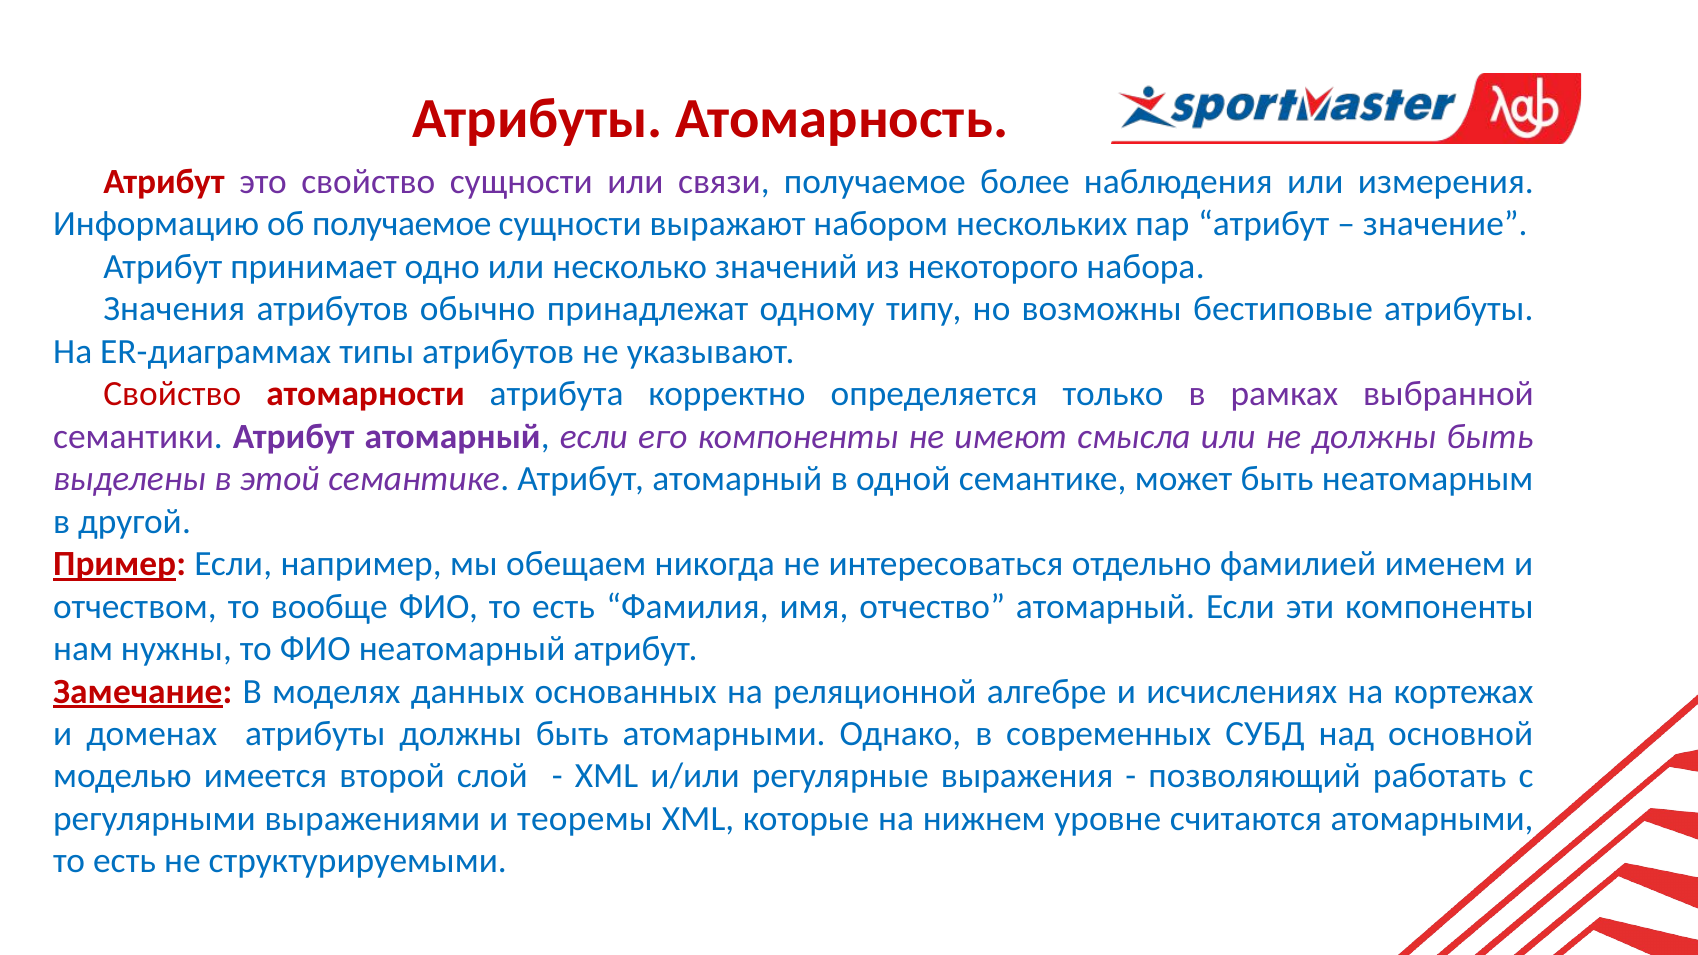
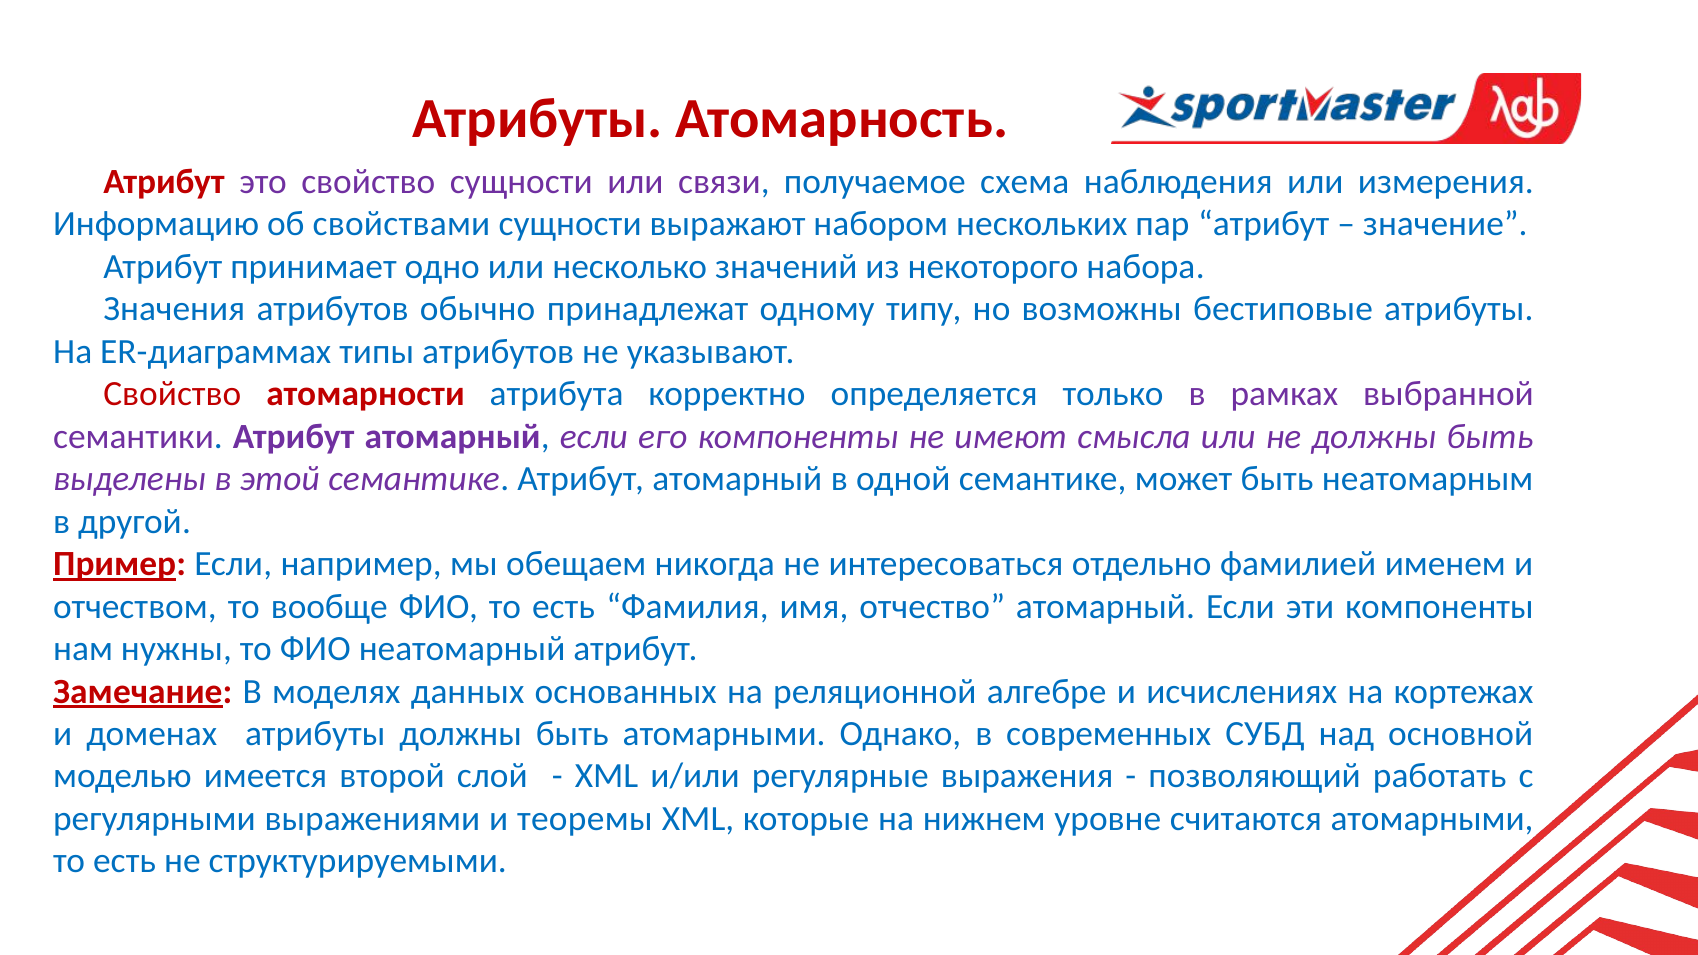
более: более -> схема (1025, 182)
об получаемое: получаемое -> свойствами (401, 224)
